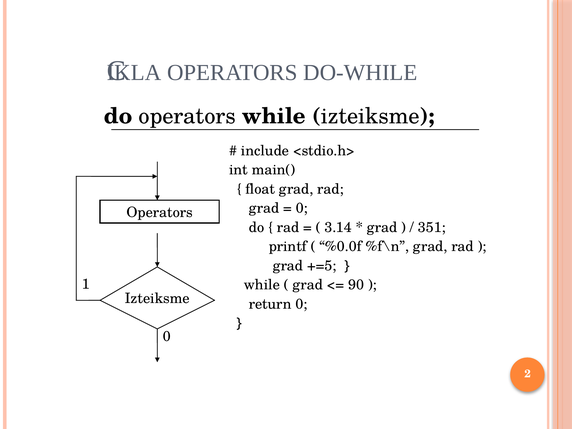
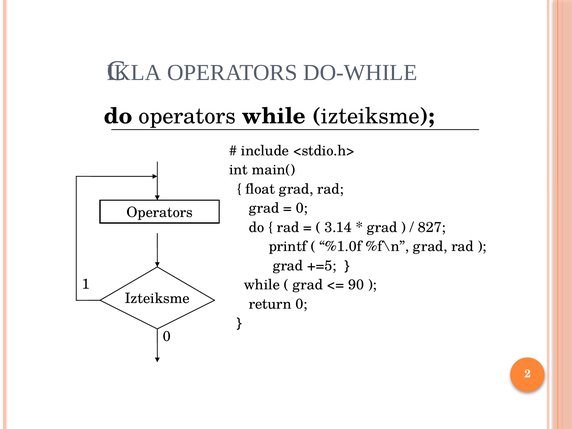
351: 351 -> 827 (432, 227)
%0.0f: %0.0f -> %1.0f (340, 247)
